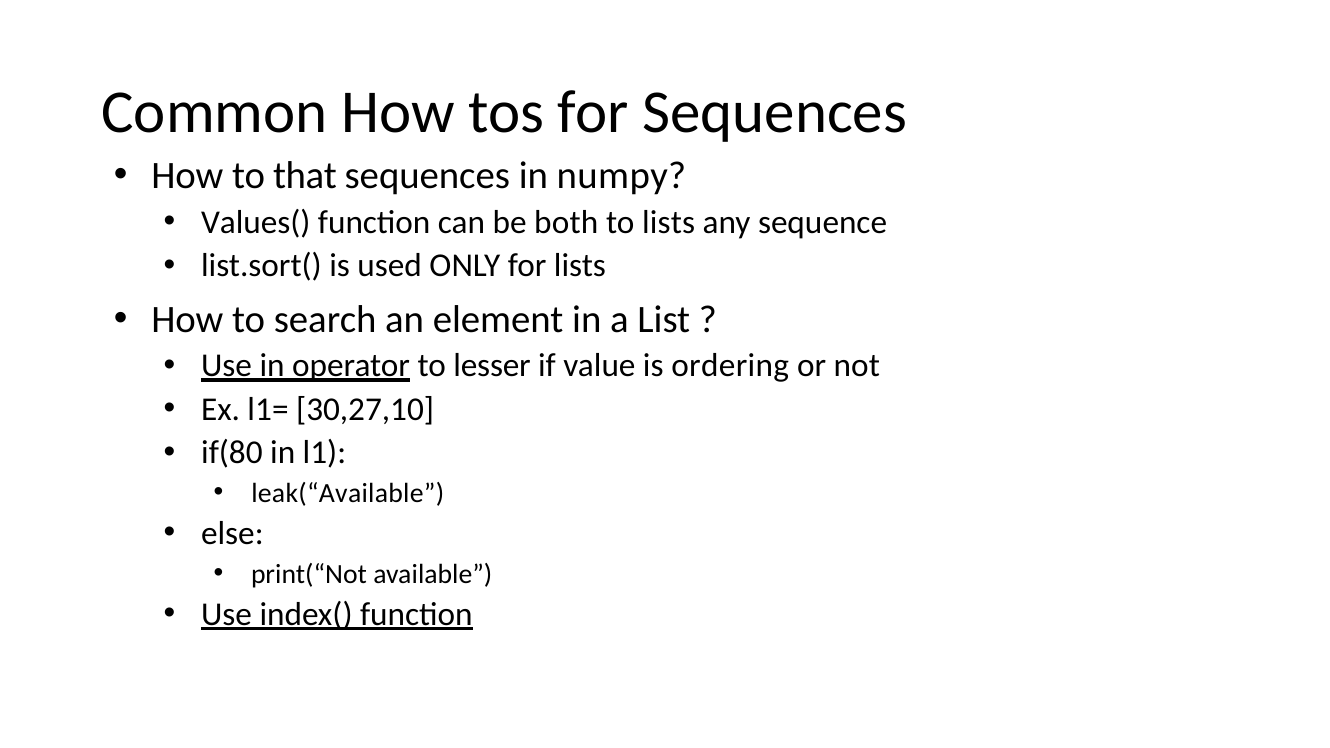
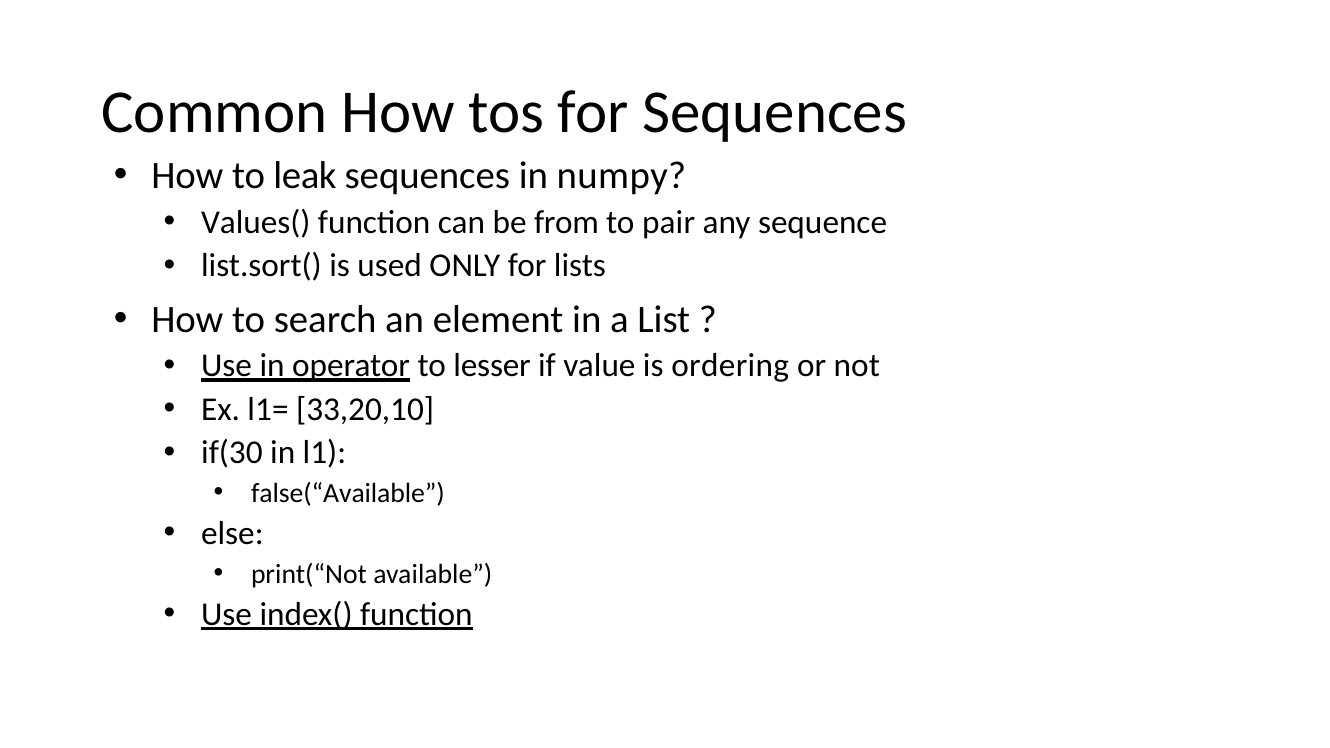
that: that -> leak (305, 176)
both: both -> from (567, 222)
to lists: lists -> pair (669, 222)
30,27,10: 30,27,10 -> 33,20,10 (365, 409)
if(80: if(80 -> if(30 (232, 453)
leak(“Available: leak(“Available -> false(“Available (348, 493)
